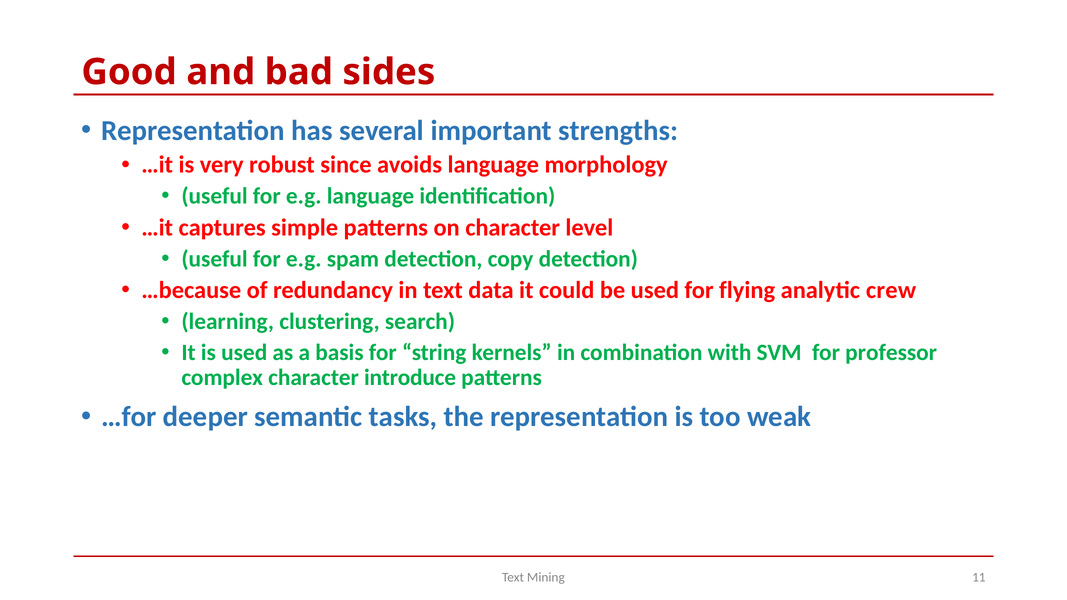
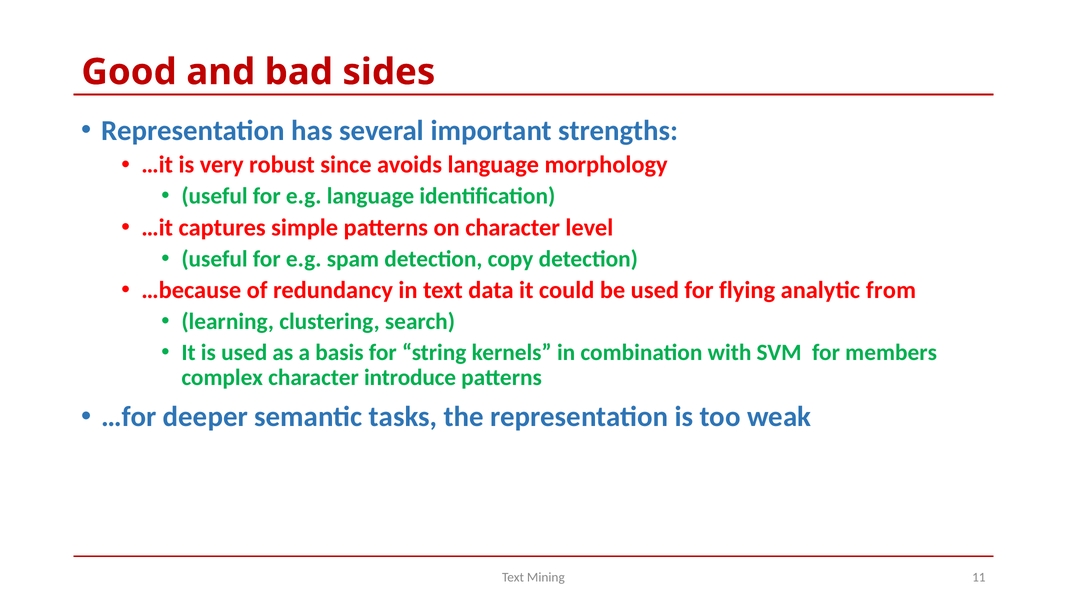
crew: crew -> from (891, 290)
professor: professor -> members (891, 352)
